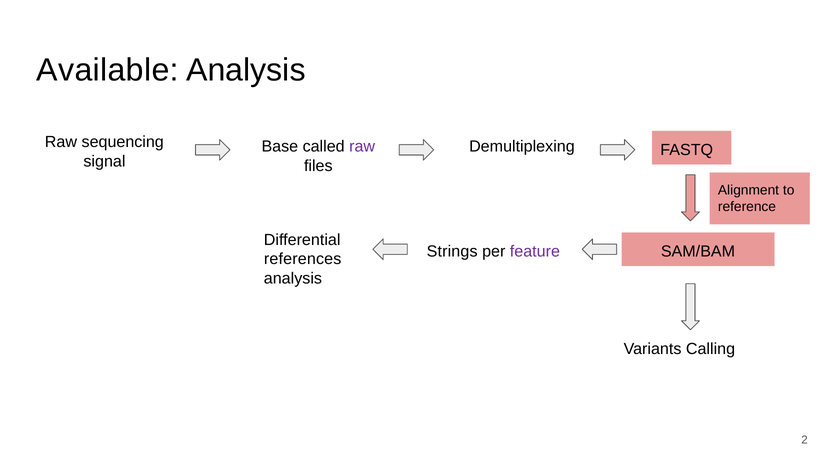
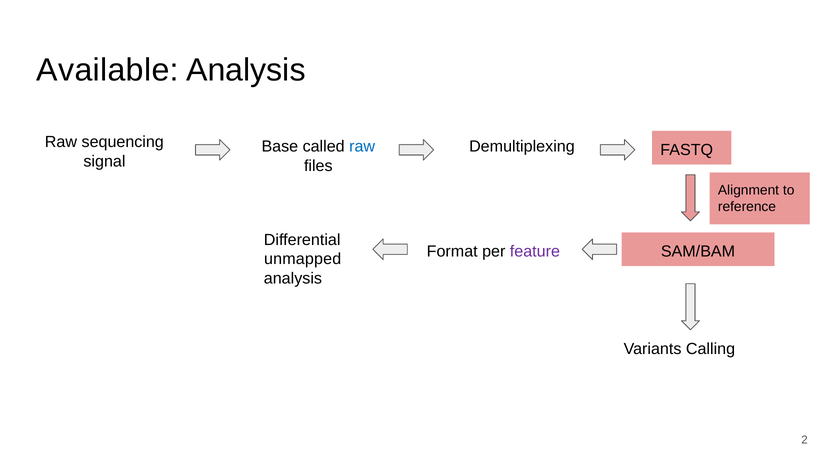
raw colour: purple -> blue (362, 147)
Strings: Strings -> Format (452, 252)
references: references -> unmapped (303, 259)
